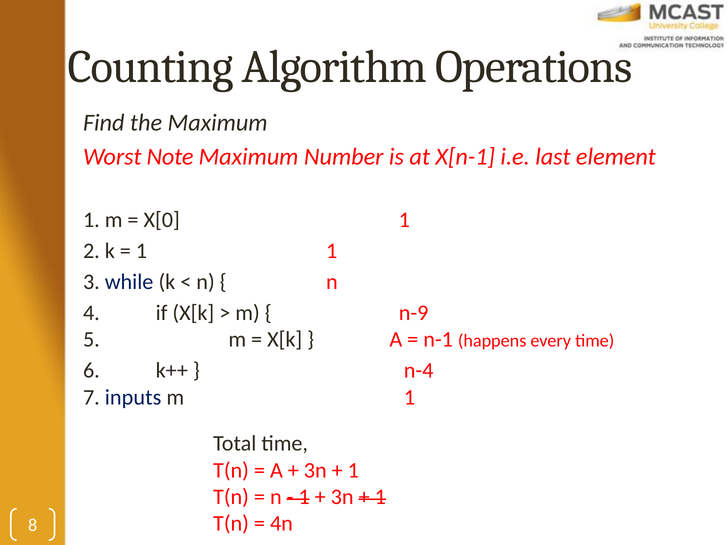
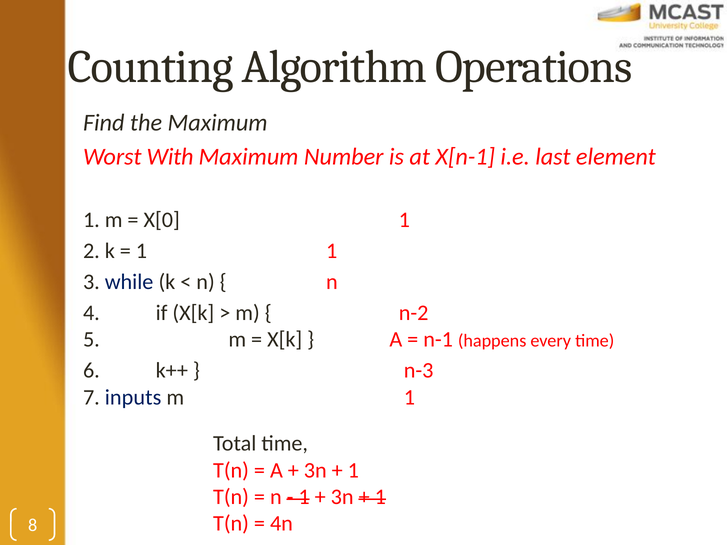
Note: Note -> With (170, 157)
n-9: n-9 -> n-2 (414, 313)
n-4: n-4 -> n-3 (419, 371)
